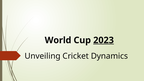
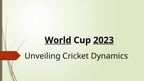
World underline: none -> present (58, 40)
